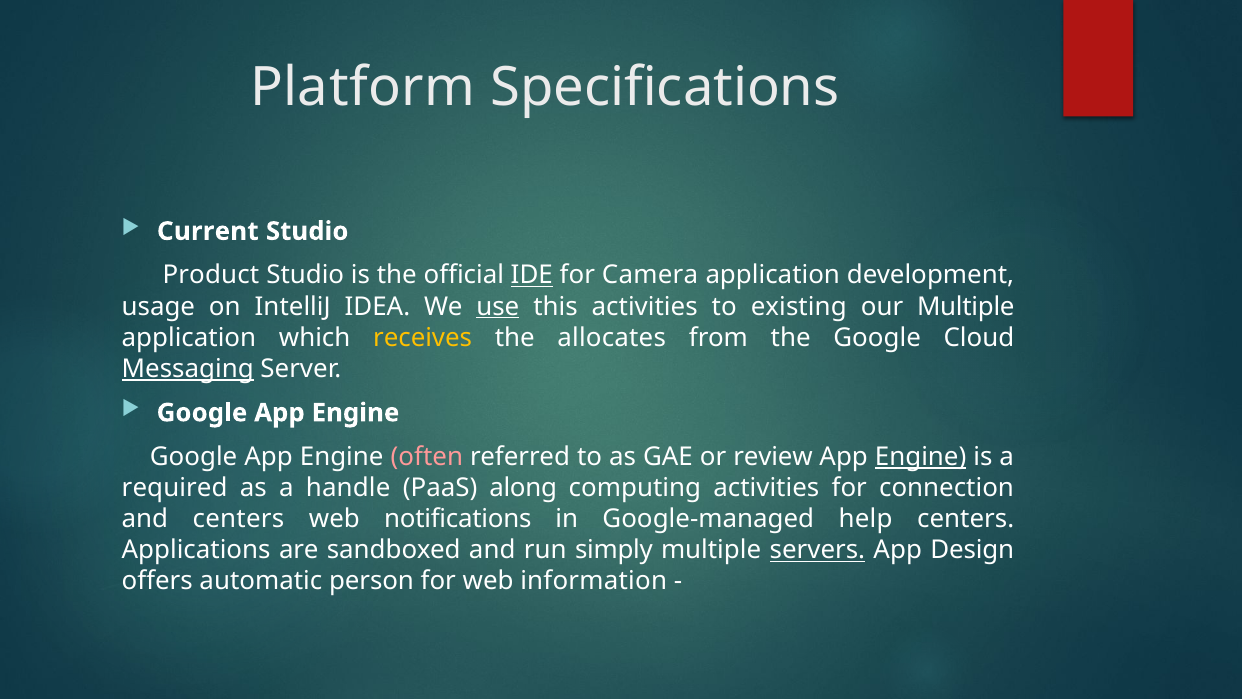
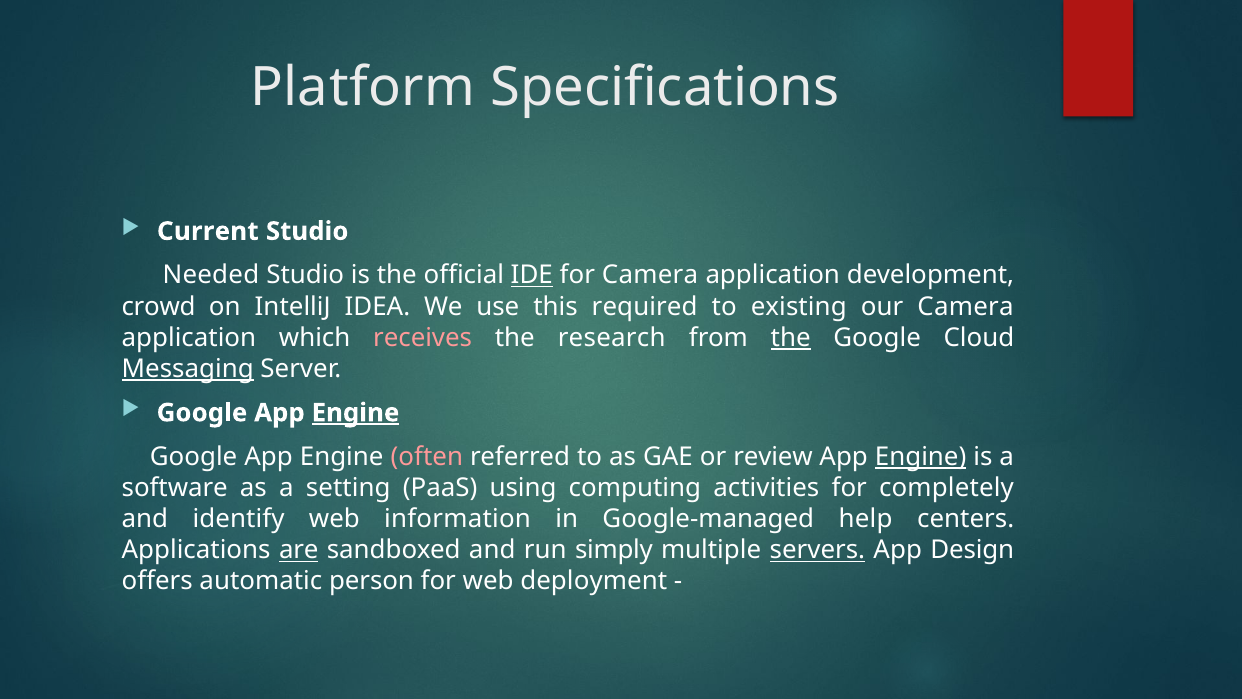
Product: Product -> Needed (211, 275)
usage: usage -> crowd (159, 306)
use underline: present -> none (498, 306)
this activities: activities -> required (645, 306)
our Multiple: Multiple -> Camera (966, 306)
receives colour: yellow -> pink (423, 337)
allocates: allocates -> research (612, 337)
the underline: none -> present (791, 337)
Engine underline: none -> present (355, 413)
required: required -> software (175, 488)
handle: handle -> setting (348, 488)
along: along -> using (523, 488)
connection: connection -> completely (946, 488)
and centers: centers -> identify (239, 519)
notifications: notifications -> information (458, 519)
are underline: none -> present (299, 550)
information: information -> deployment (594, 581)
